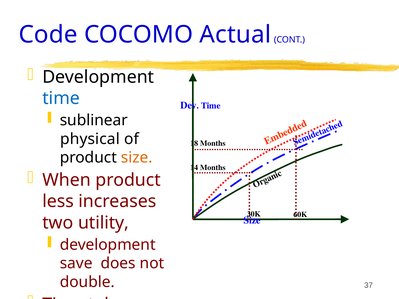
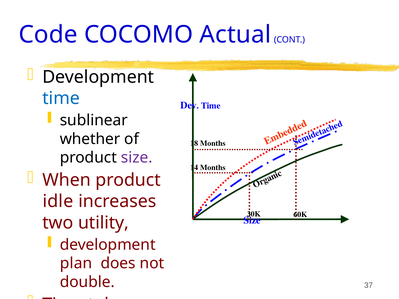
physical: physical -> whether (90, 139)
size colour: orange -> purple (137, 158)
less: less -> idle (58, 202)
save: save -> plan (76, 263)
